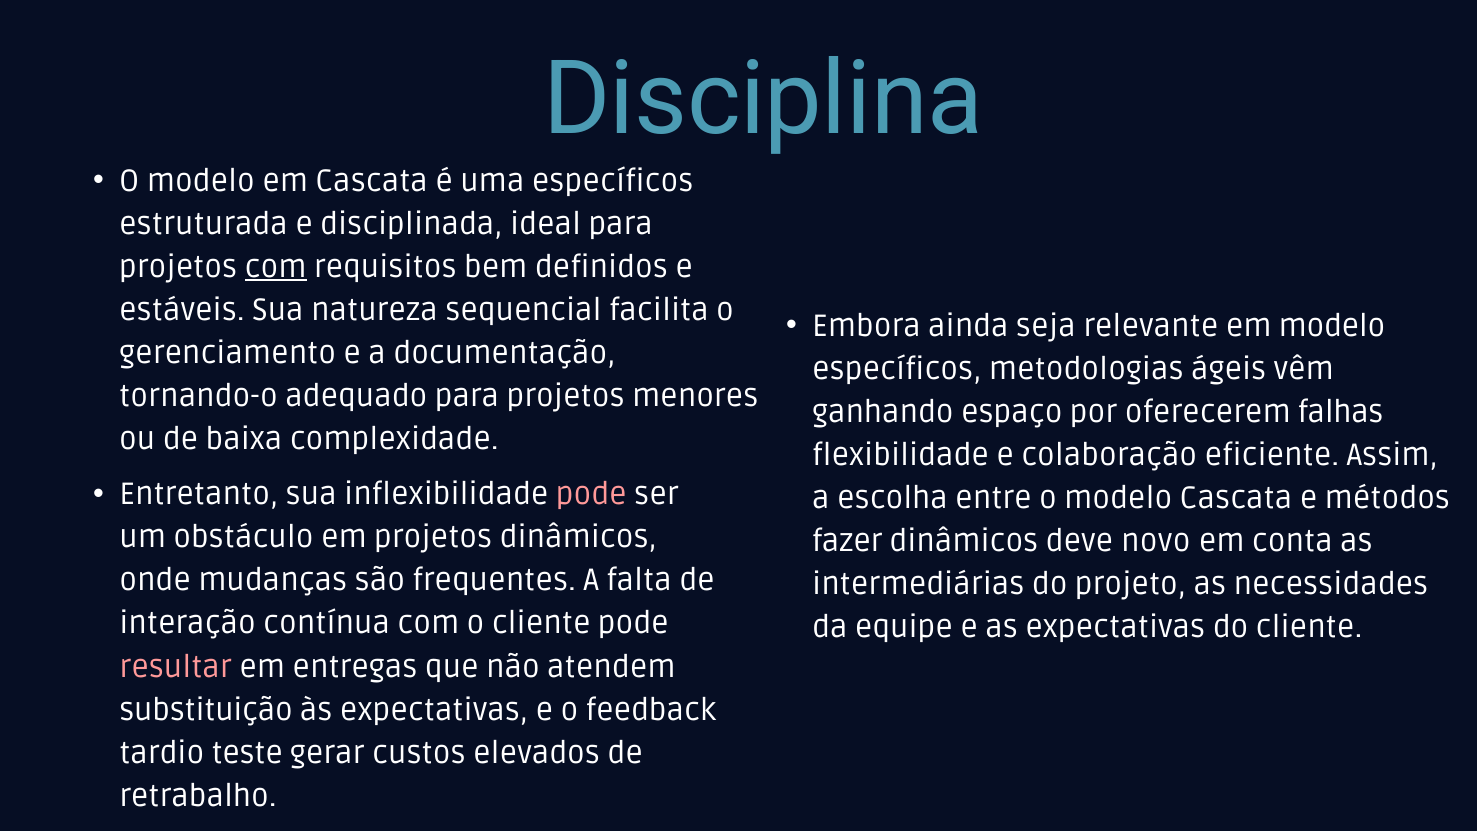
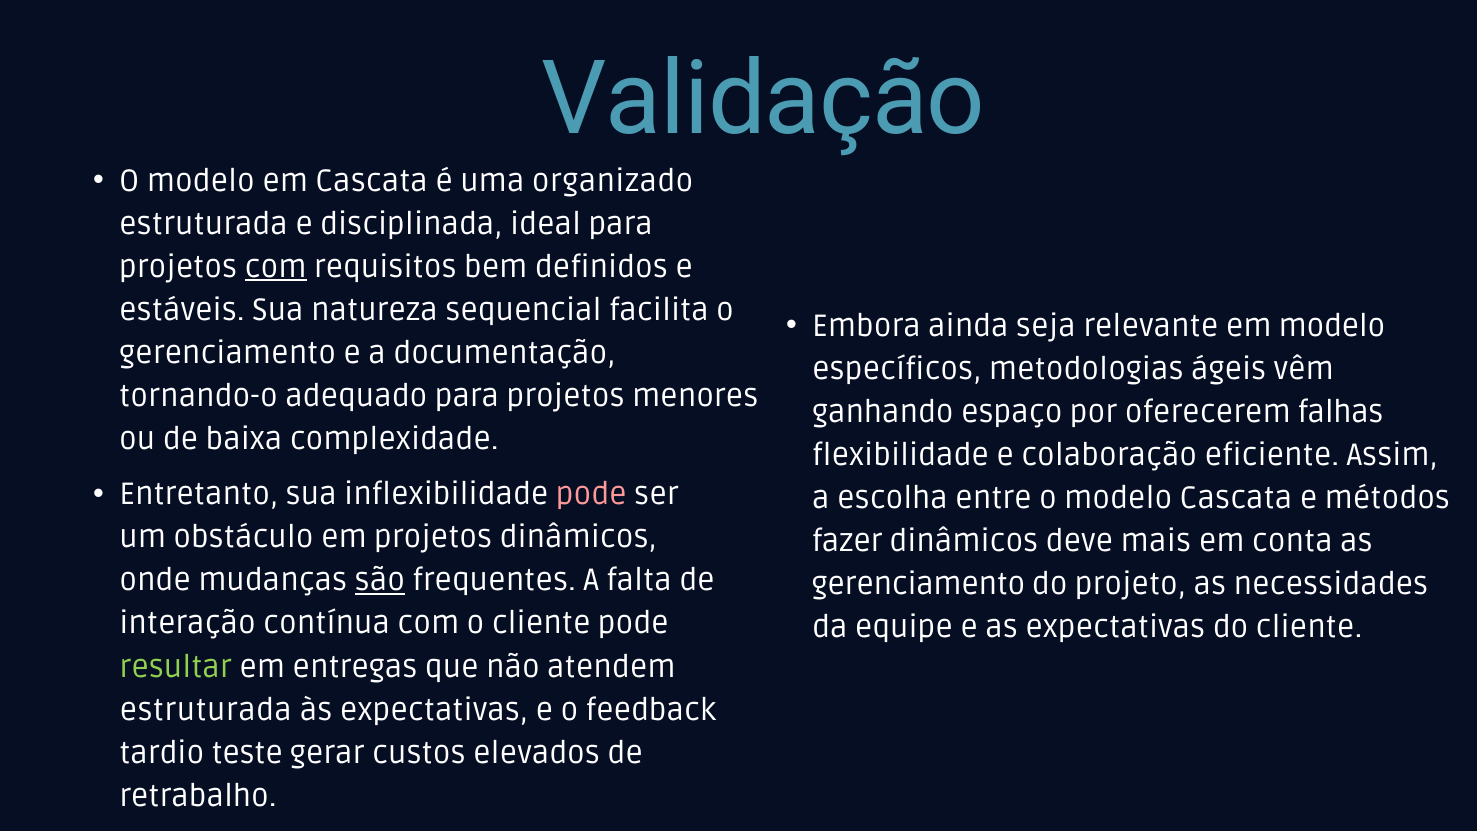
Disciplina: Disciplina -> Validação (763, 100)
uma específicos: específicos -> organizado (613, 181)
novo: novo -> mais (1156, 541)
são underline: none -> present (380, 581)
intermediárias: intermediárias -> gerenciamento (919, 584)
resultar colour: pink -> light green (176, 667)
substituição: substituição -> estruturada (206, 710)
